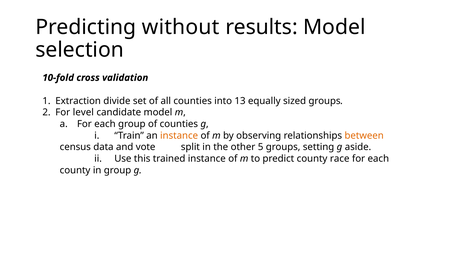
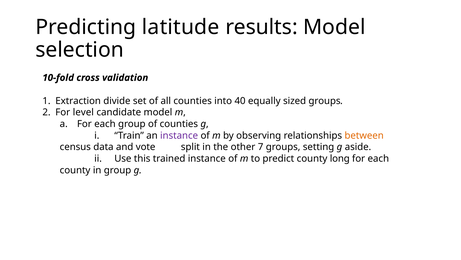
without: without -> latitude (181, 27)
13: 13 -> 40 (240, 101)
instance colour: orange -> purple (179, 135)
5: 5 -> 7 (261, 147)
race: race -> long (340, 158)
